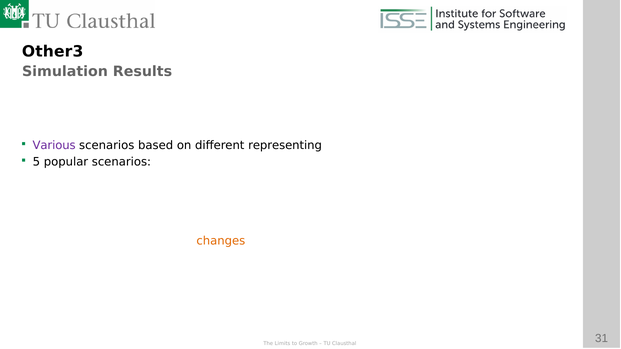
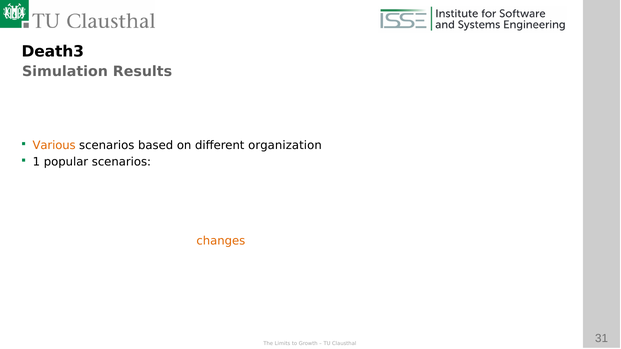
Other3: Other3 -> Death3 (53, 52)
Various colour: purple -> orange (54, 146)
representing: representing -> organization (285, 146)
5: 5 -> 1 (36, 162)
